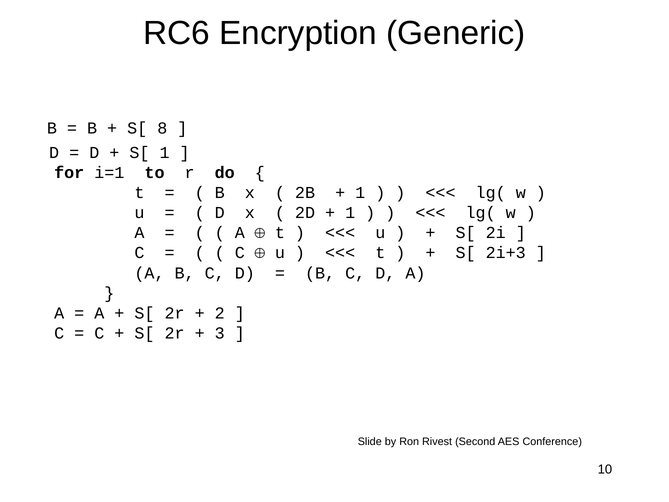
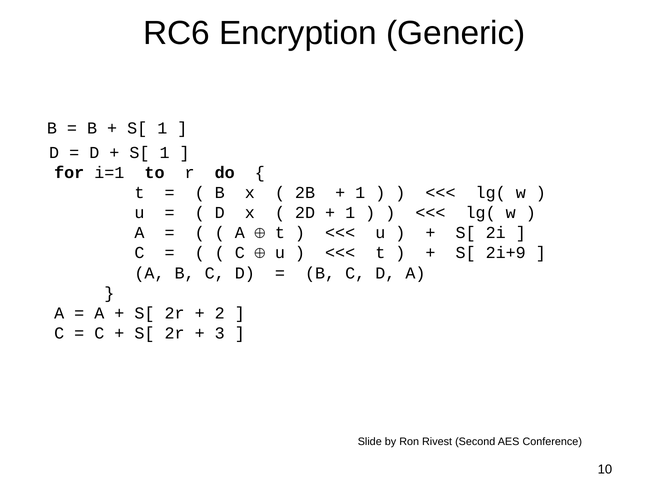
8: 8 -> 1 (162, 128)
2i+3: 2i+3 -> 2i+9 (506, 253)
